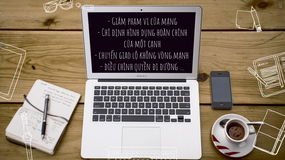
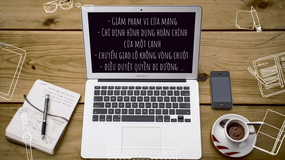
mạnh: mạnh -> chuột (181, 56)
điều chỉnh: chỉnh -> duyệt (125, 67)
